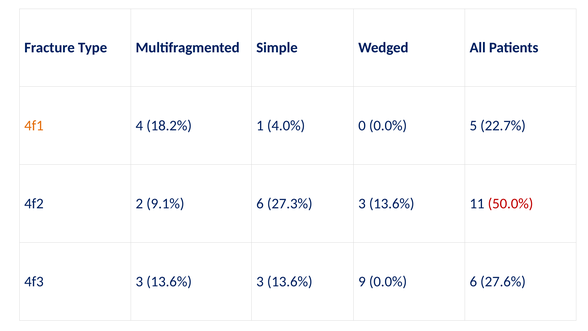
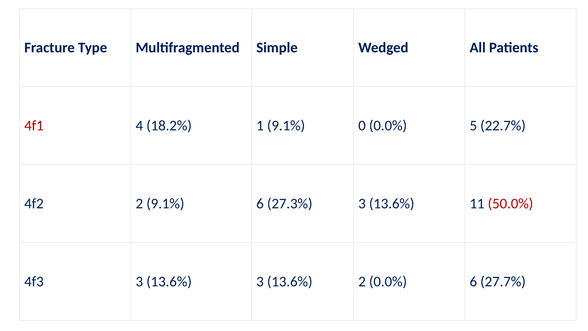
4f1 colour: orange -> red (34, 126)
1 4.0%: 4.0% -> 9.1% (286, 126)
13.6% 9: 9 -> 2 (362, 281)
27.6%: 27.6% -> 27.7% (503, 281)
